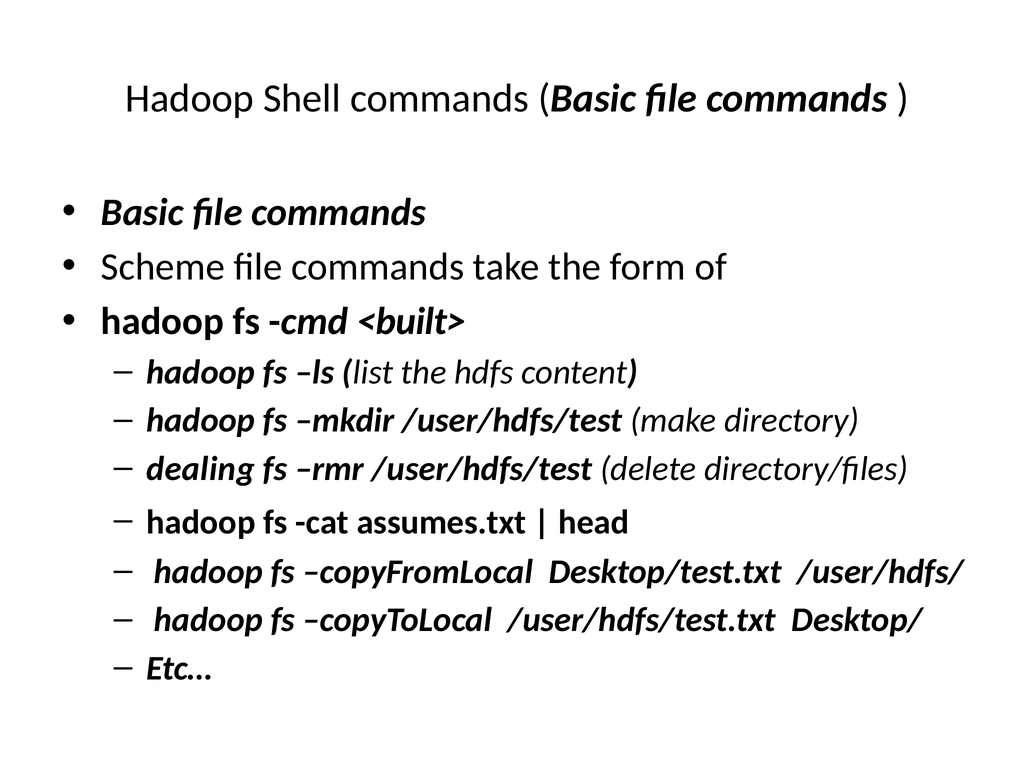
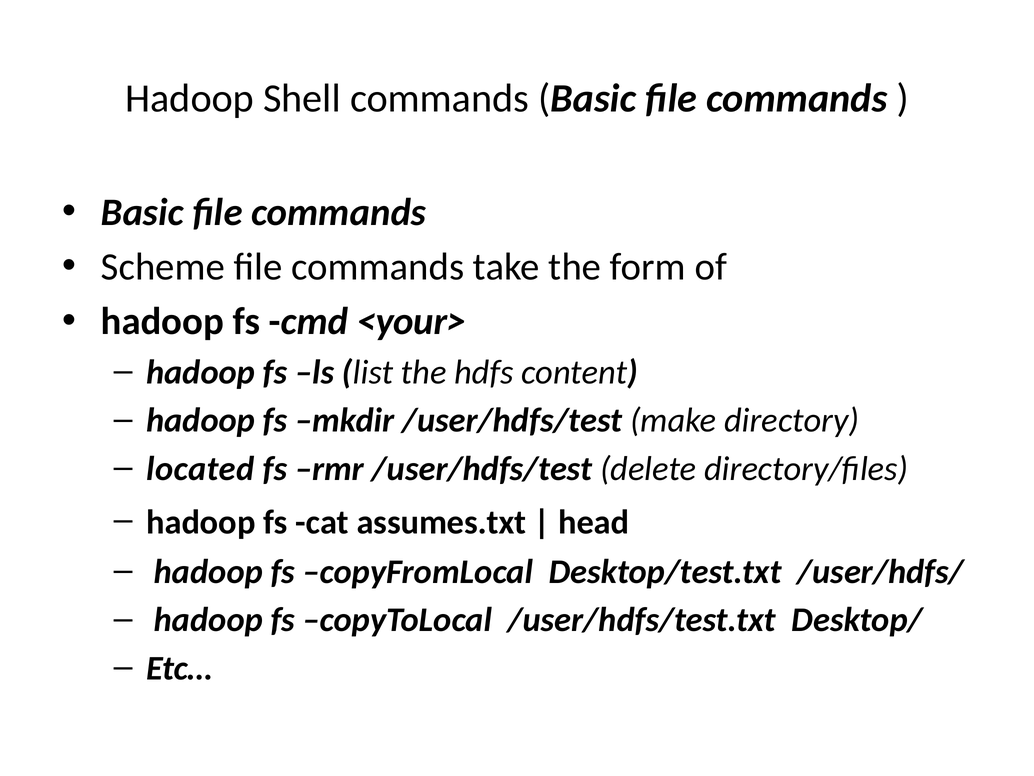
<built>: <built> -> <your> (411, 321)
dealing: dealing -> located (200, 468)
